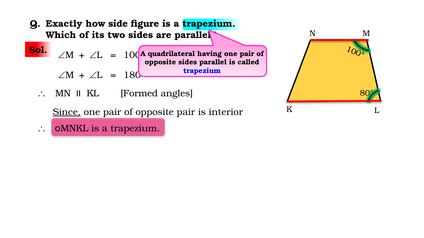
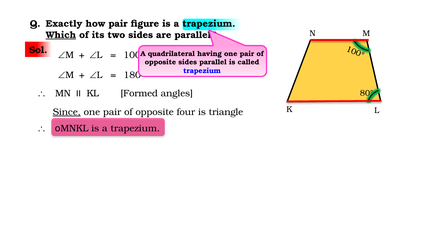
how side: side -> pair (118, 24)
Which underline: none -> present (61, 35)
opposite pair: pair -> four (186, 112)
interior: interior -> triangle (226, 112)
